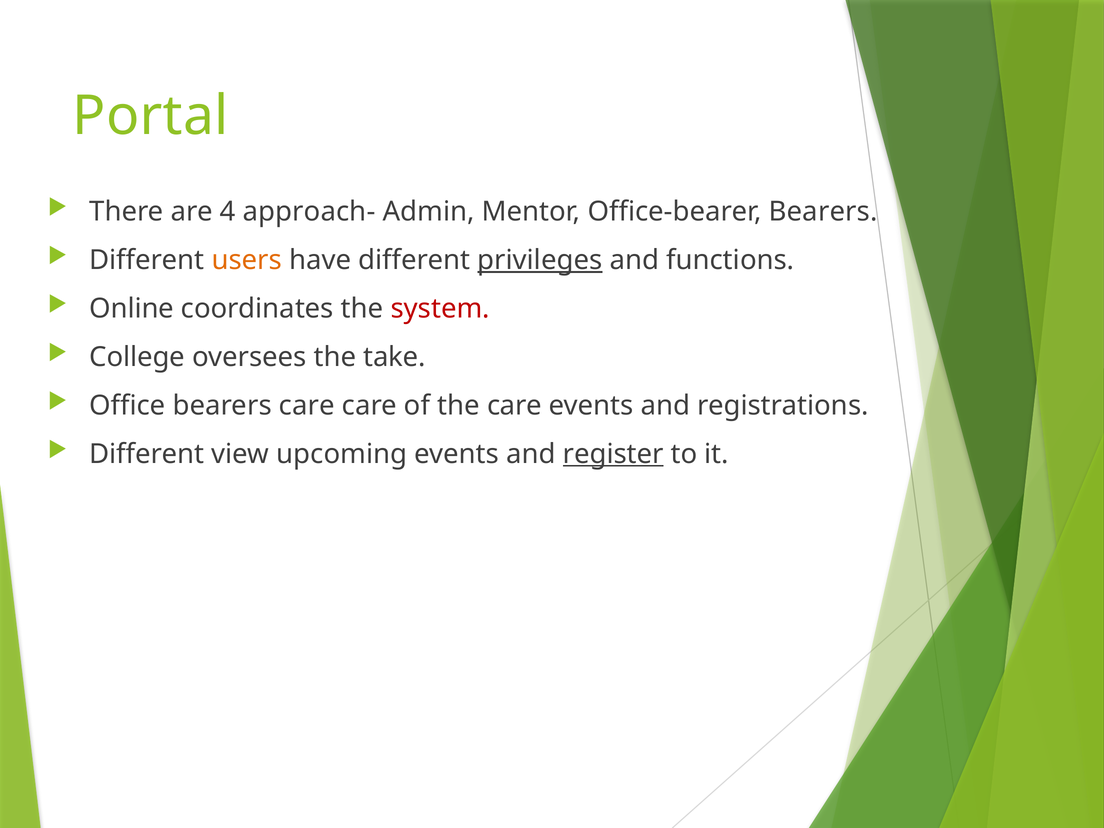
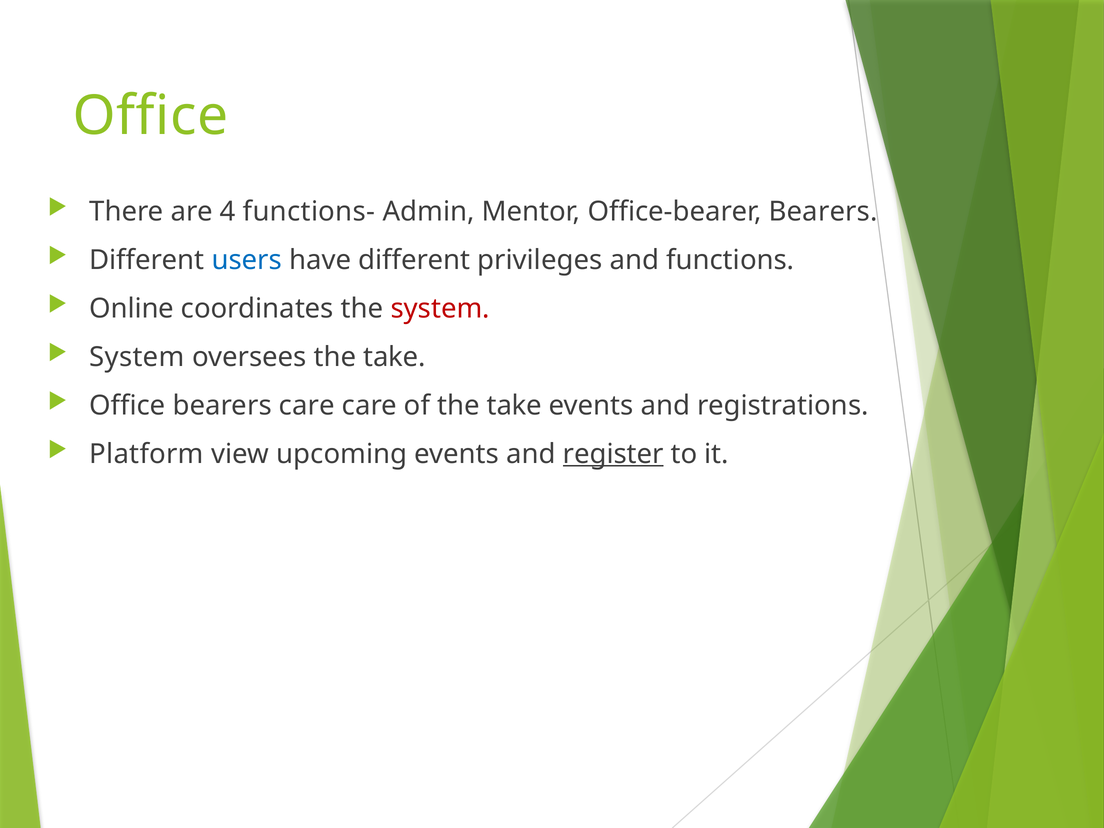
Portal: Portal -> Office (150, 116)
approach-: approach- -> functions- (309, 212)
users colour: orange -> blue (247, 260)
privileges underline: present -> none (540, 260)
College: College -> System (137, 357)
of the care: care -> take (514, 406)
Different: Different -> Platform (147, 454)
